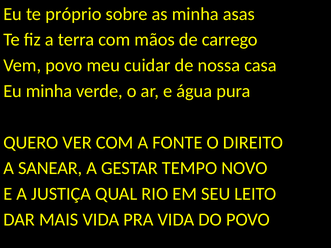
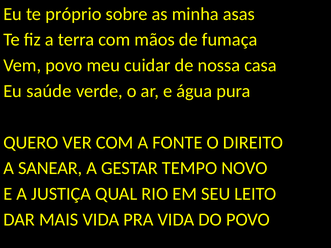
carrego: carrego -> fumaça (230, 40)
Eu minha: minha -> saúde (49, 91)
